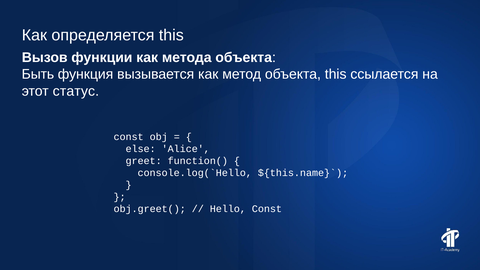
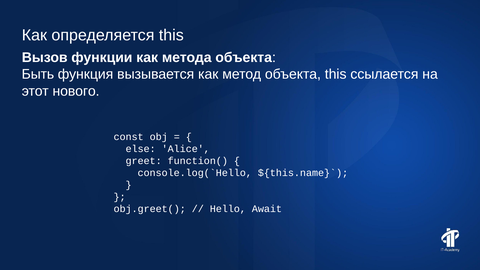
статус: статус -> нового (76, 91)
Hello Const: Const -> Await (267, 209)
